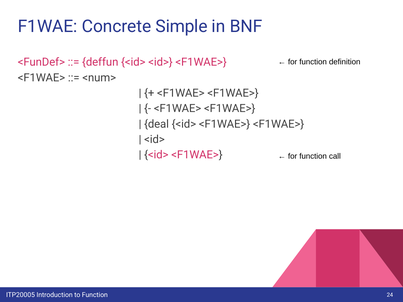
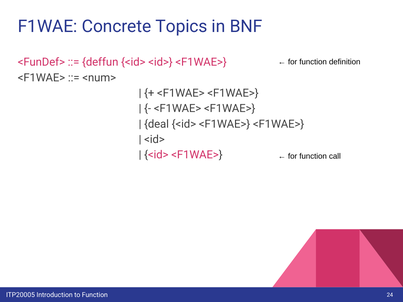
Simple: Simple -> Topics (182, 26)
